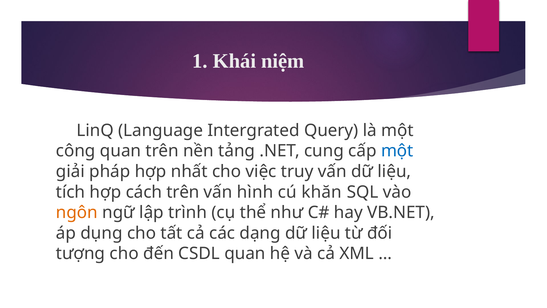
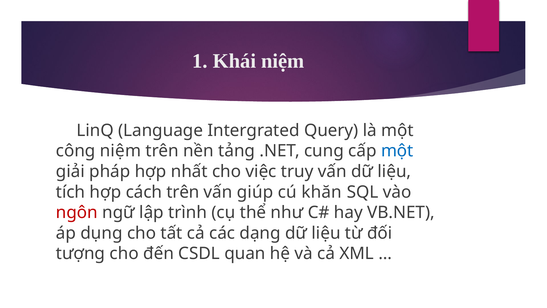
công quan: quan -> niệm (120, 151)
hình: hình -> giúp (255, 192)
ngôn colour: orange -> red (77, 212)
